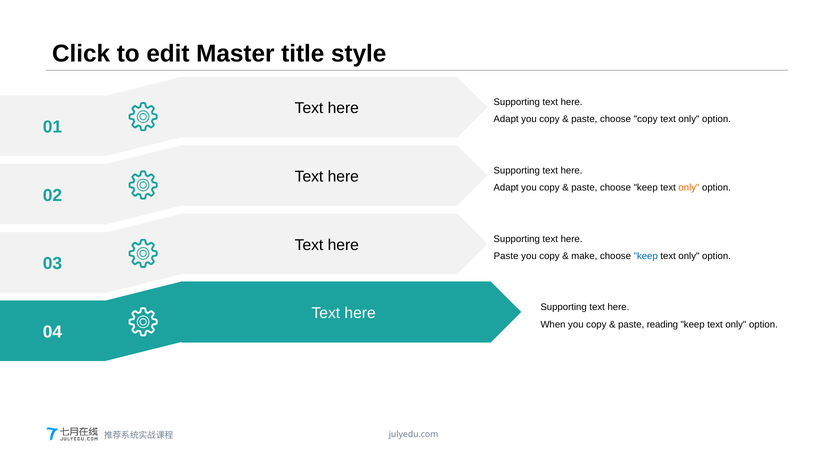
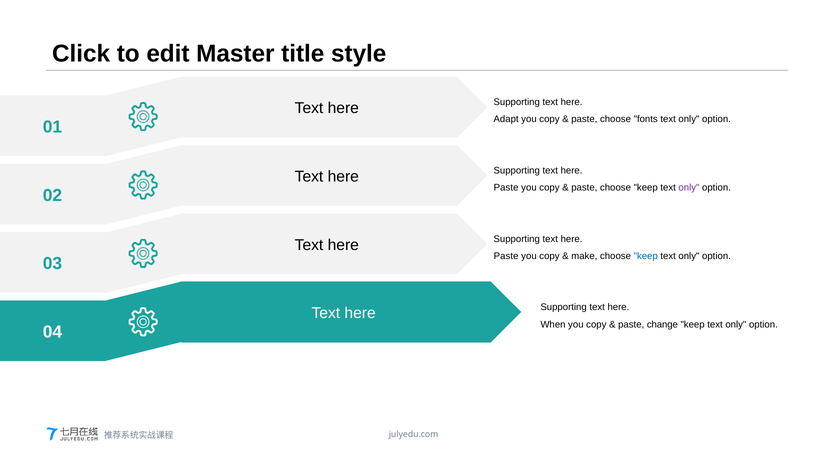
choose copy: copy -> fonts (646, 119)
Adapt: Adapt -> Paste (506, 188)
only colour: orange -> purple (689, 188)
reading: reading -> change (662, 325)
